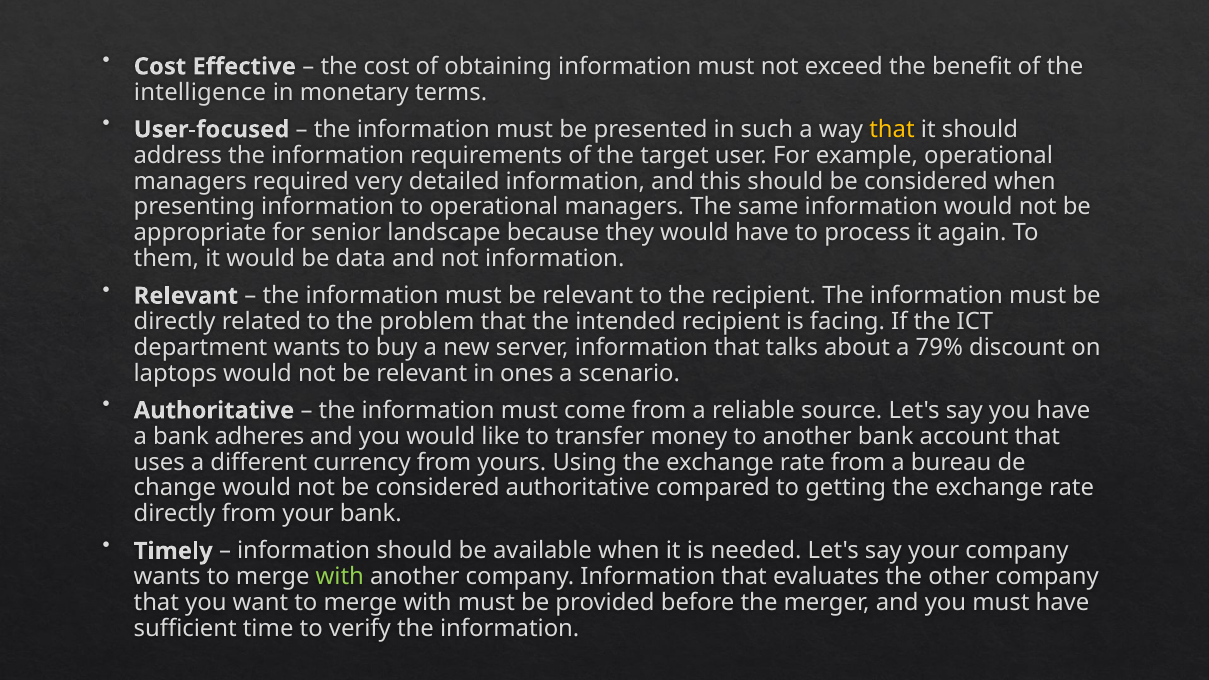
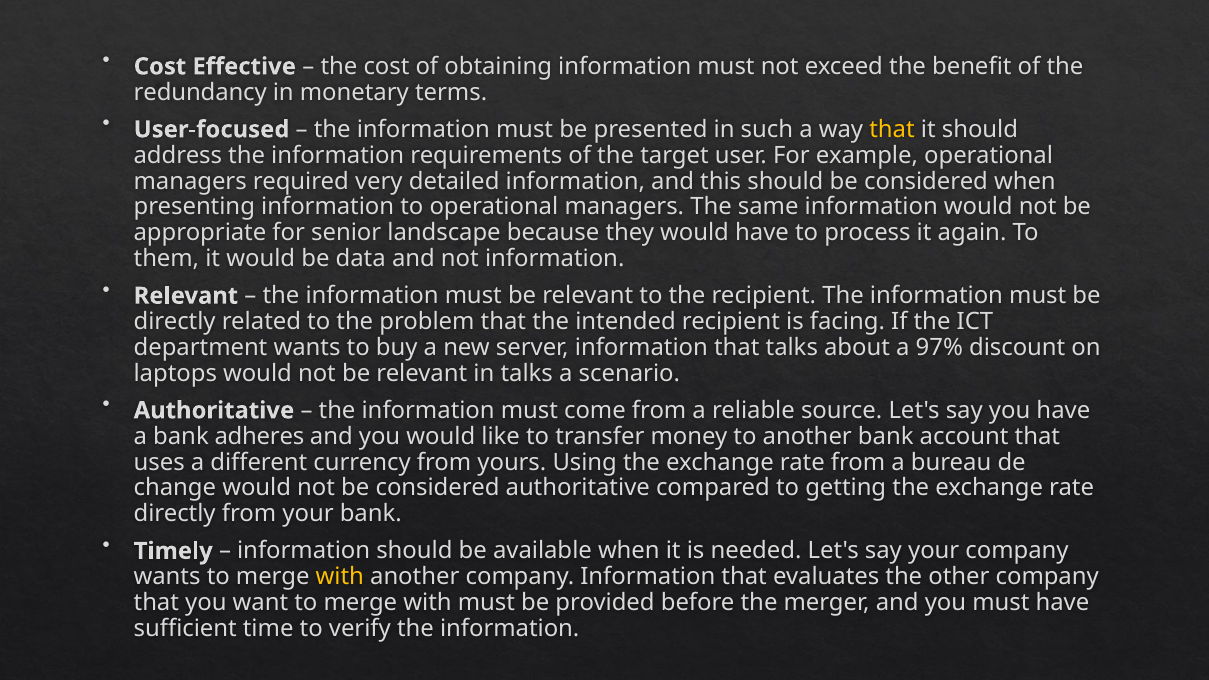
intelligence: intelligence -> redundancy (200, 92)
79%: 79% -> 97% (939, 348)
in ones: ones -> talks (527, 373)
with colour: light green -> yellow (340, 577)
